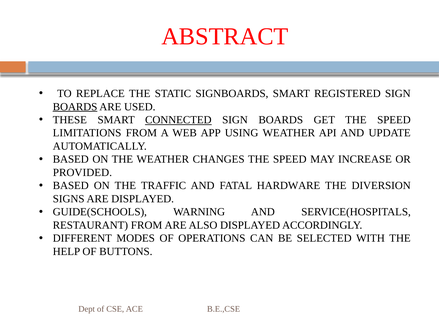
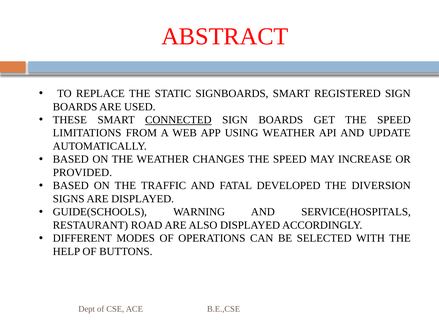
BOARDS underline: present -> none (75, 107)
HARDWARE: HARDWARE -> DEVELOPED (289, 186)
RESTAURANT FROM: FROM -> ROAD (147, 225)
